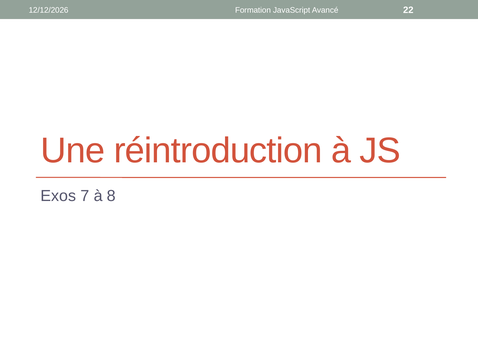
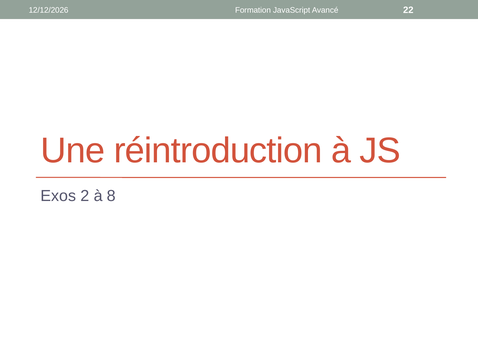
7: 7 -> 2 (85, 196)
